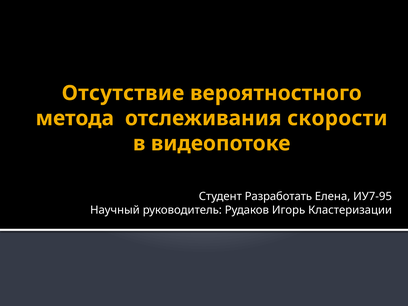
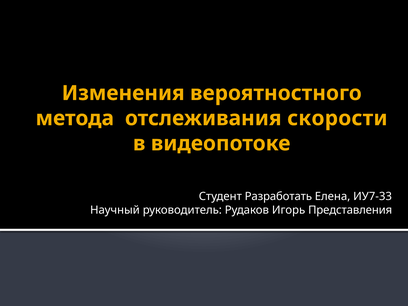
Отсутствие: Отсутствие -> Изменения (123, 93)
ИУ7-95: ИУ7-95 -> ИУ7-33 (373, 196)
Кластеризации: Кластеризации -> Представления (350, 210)
